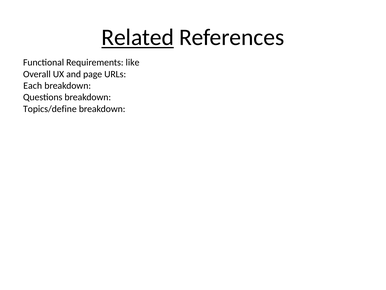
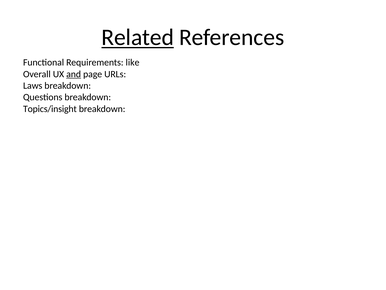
and underline: none -> present (74, 74)
Each: Each -> Laws (33, 86)
Topics/define: Topics/define -> Topics/insight (50, 109)
